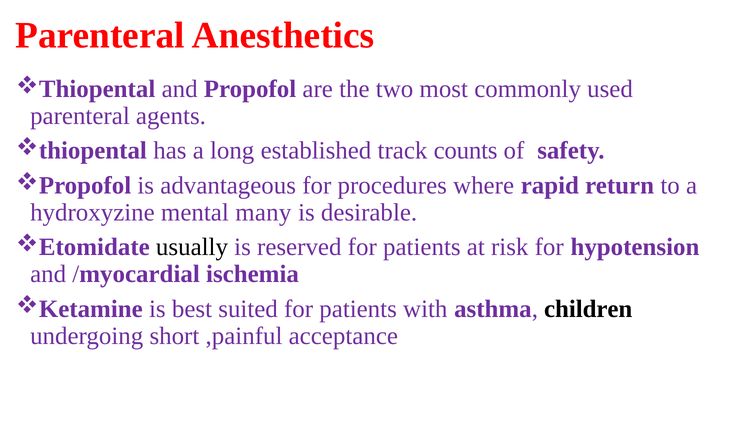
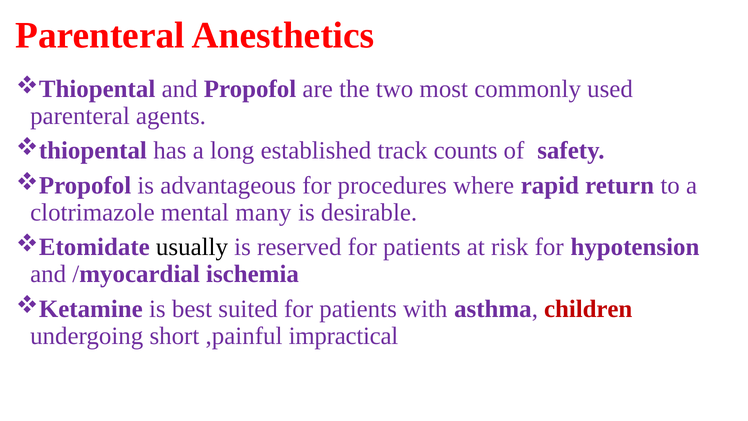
hydroxyzine: hydroxyzine -> clotrimazole (92, 212)
children colour: black -> red (588, 309)
acceptance: acceptance -> impractical (343, 336)
